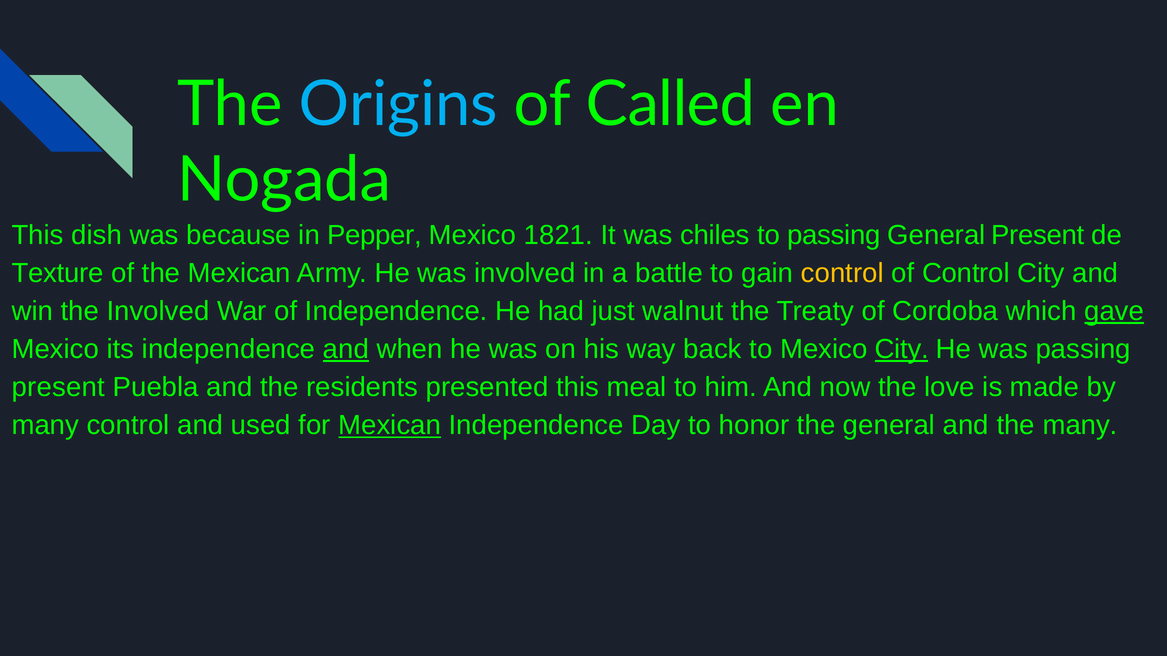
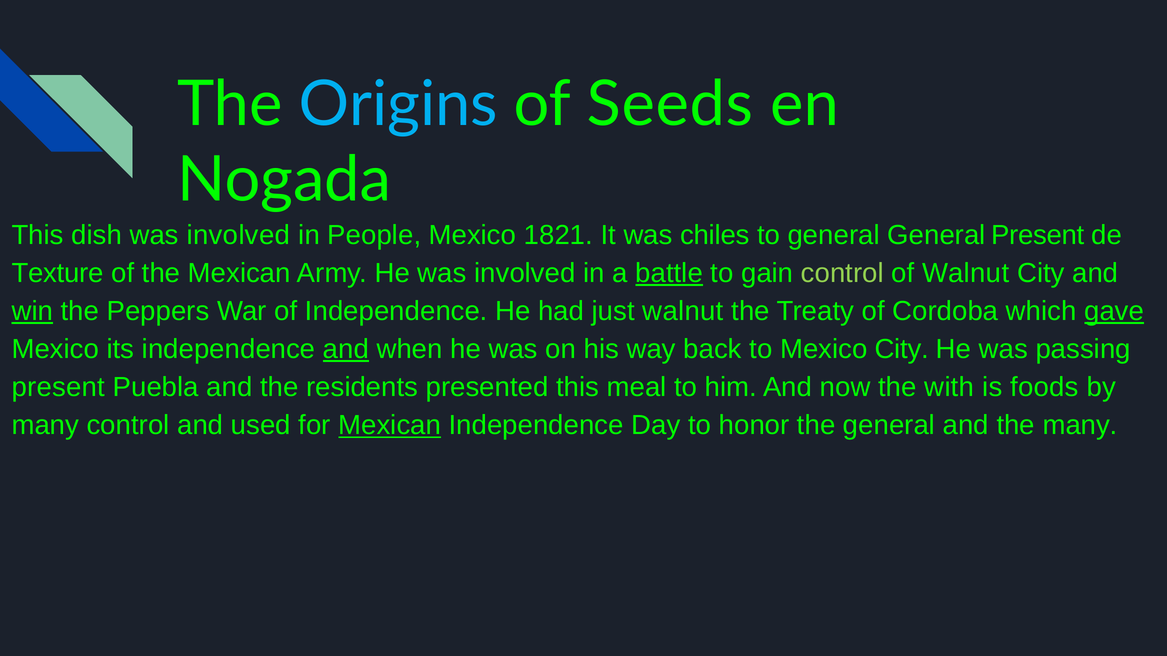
Called: Called -> Seeds (670, 104)
dish was because: because -> involved (238, 235)
Pepper: Pepper -> People (374, 235)
to passing: passing -> general (834, 235)
battle underline: none -> present (669, 273)
control colour: yellow -> light green (842, 273)
of Control: Control -> Walnut (966, 273)
win underline: none -> present (32, 311)
the Involved: Involved -> Peppers (158, 311)
City underline: present -> none (902, 349)
love: love -> with (949, 388)
made: made -> foods (1044, 388)
